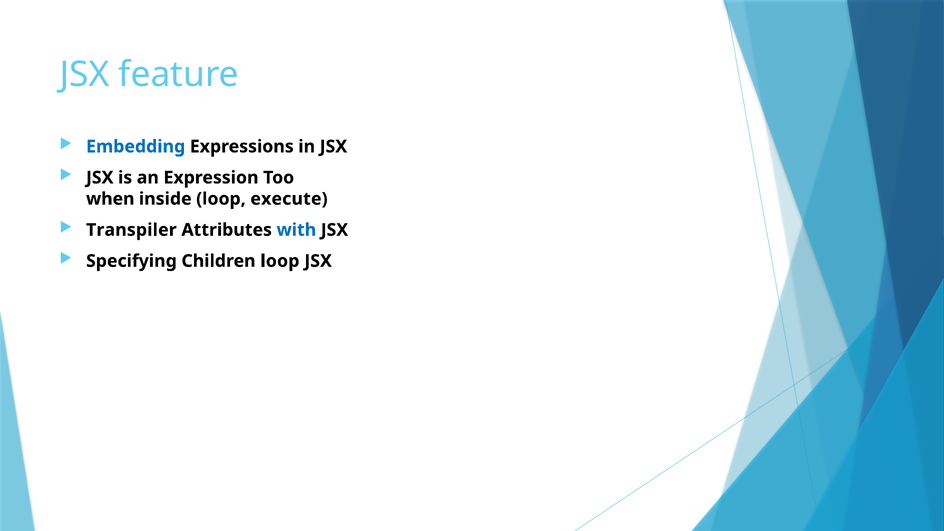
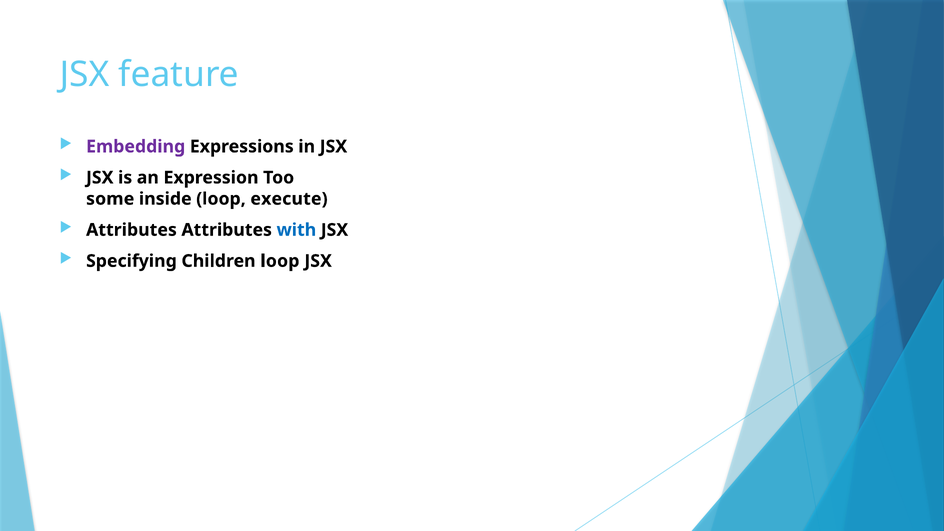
Embedding colour: blue -> purple (136, 147)
when: when -> some (110, 199)
Transpiler: Transpiler -> Attributes (131, 230)
